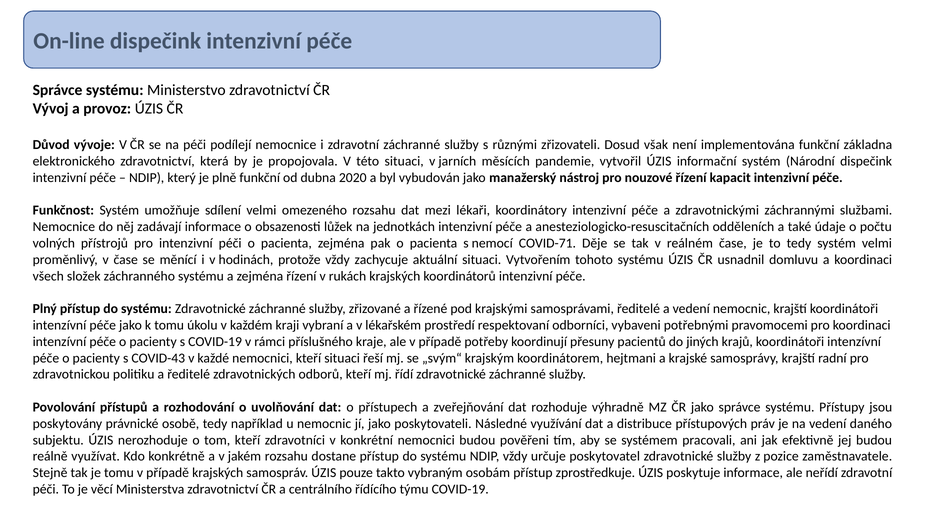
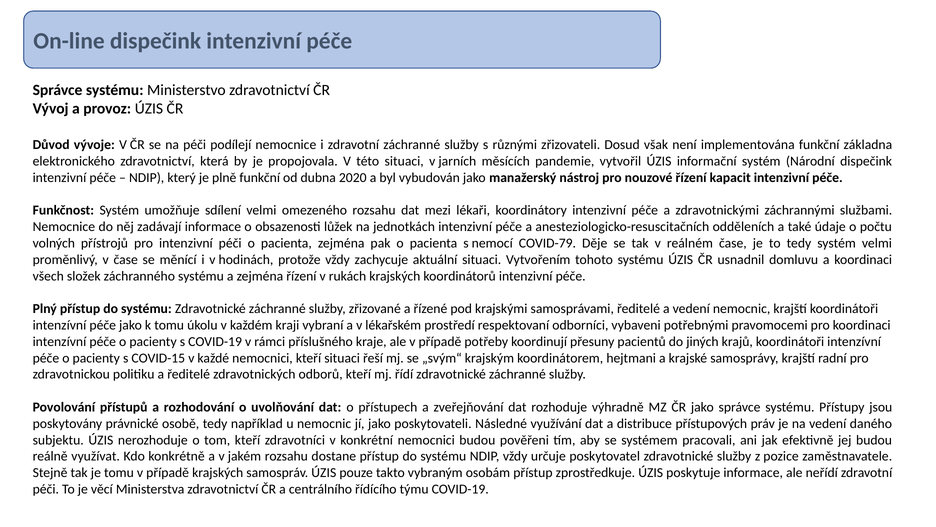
COVID-71: COVID-71 -> COVID-79 (547, 243)
COVID-43: COVID-43 -> COVID-15 (158, 358)
